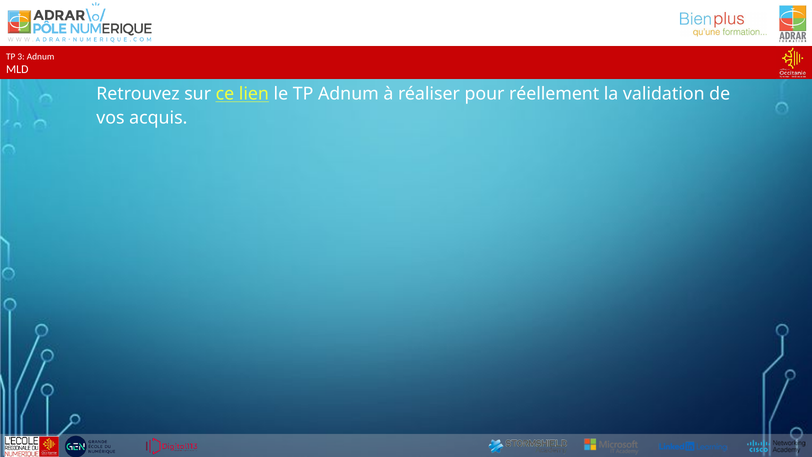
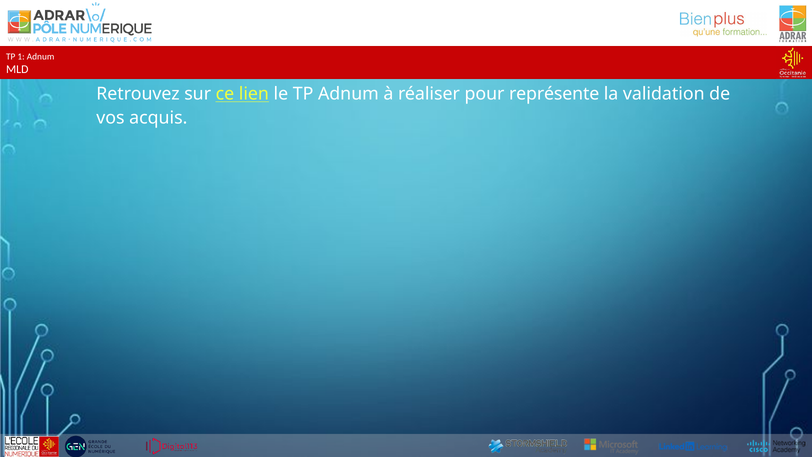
3: 3 -> 1 (21, 56)
réellement: réellement -> représente (554, 94)
